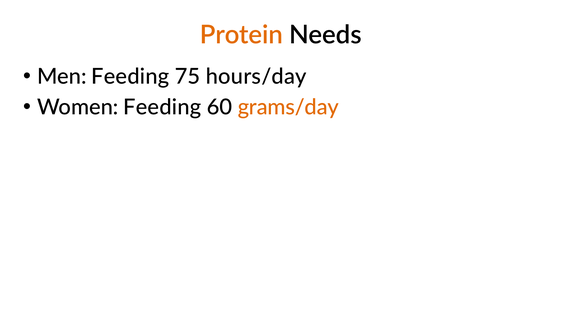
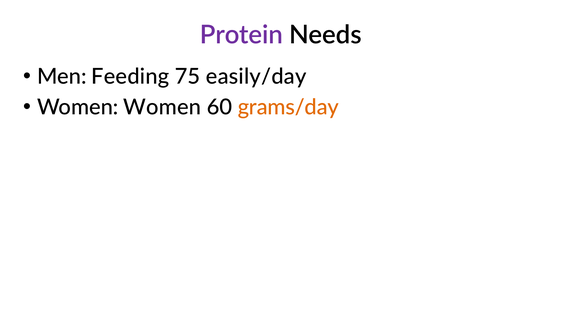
Protein colour: orange -> purple (241, 35)
hours/day: hours/day -> easily/day (256, 77)
Women Feeding: Feeding -> Women (162, 107)
